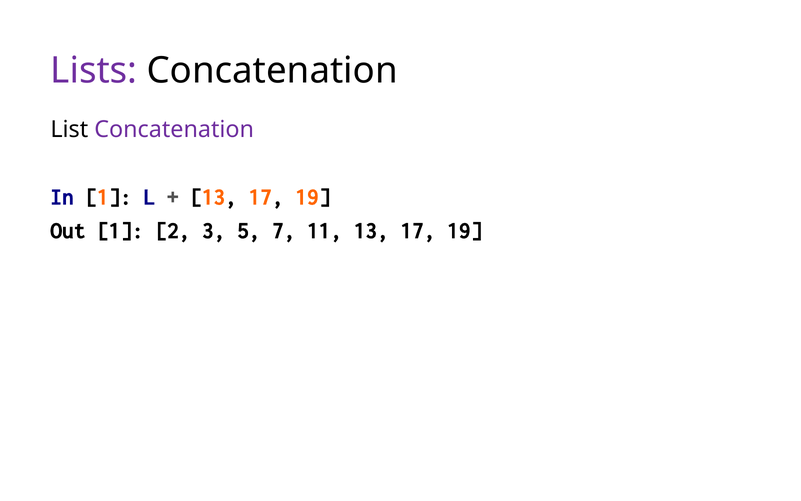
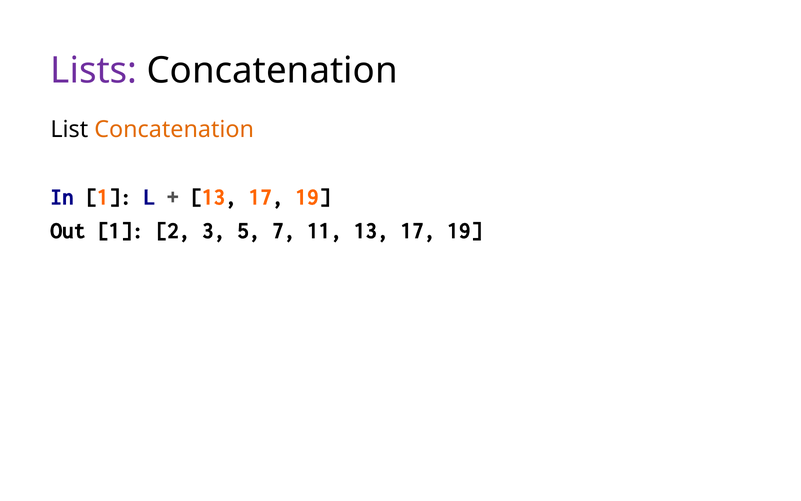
Concatenation colour: purple -> orange (174, 129)
